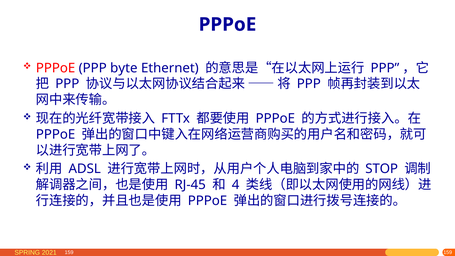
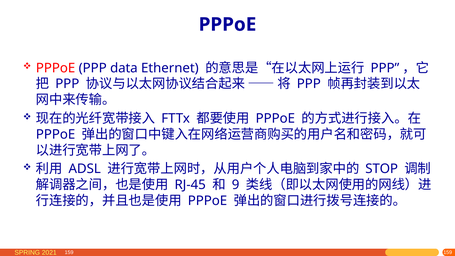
byte: byte -> data (124, 68)
4: 4 -> 9 (236, 185)
